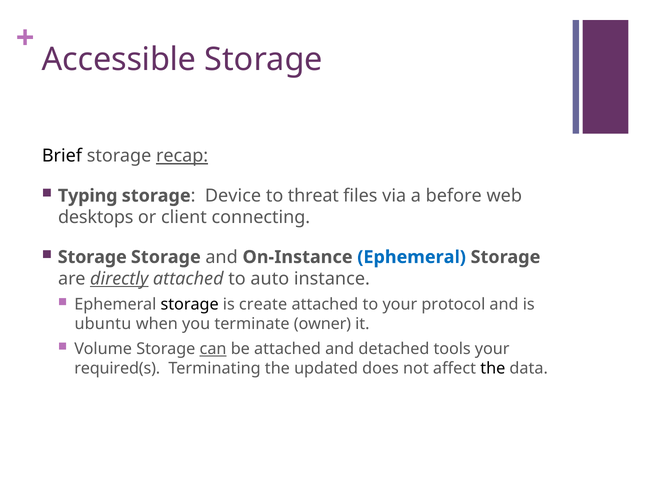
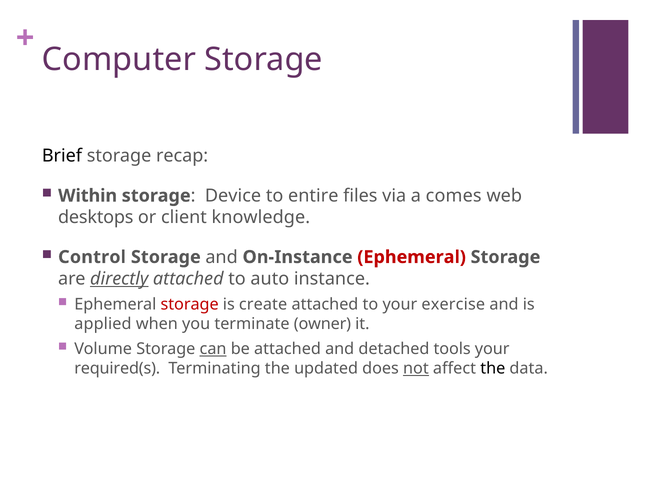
Accessible: Accessible -> Computer (119, 59)
recap underline: present -> none (182, 156)
Typing: Typing -> Within (88, 196)
threat: threat -> entire (313, 196)
before: before -> comes (454, 196)
connecting: connecting -> knowledge (261, 217)
Storage: Storage -> Control (92, 257)
Ephemeral colour: blue -> red (412, 257)
storage colour: black -> red (190, 304)
protocol: protocol -> exercise (453, 304)
ubuntu: ubuntu -> applied (103, 324)
not underline: none -> present (416, 368)
